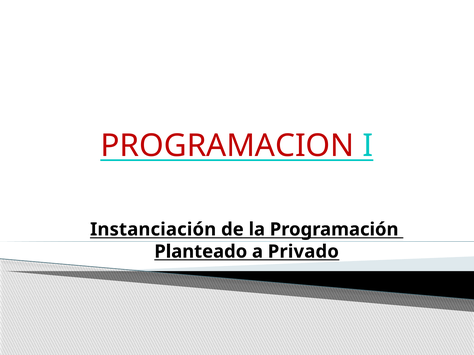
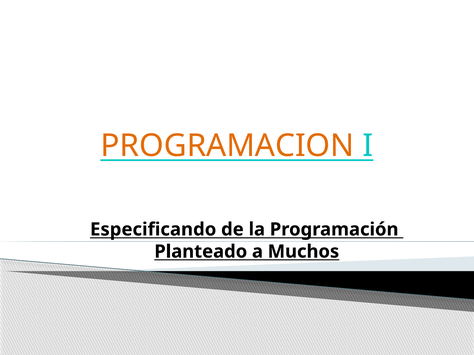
PROGRAMACION colour: red -> orange (227, 146)
Instanciación: Instanciación -> Especificando (153, 230)
Privado: Privado -> Muchos (303, 252)
